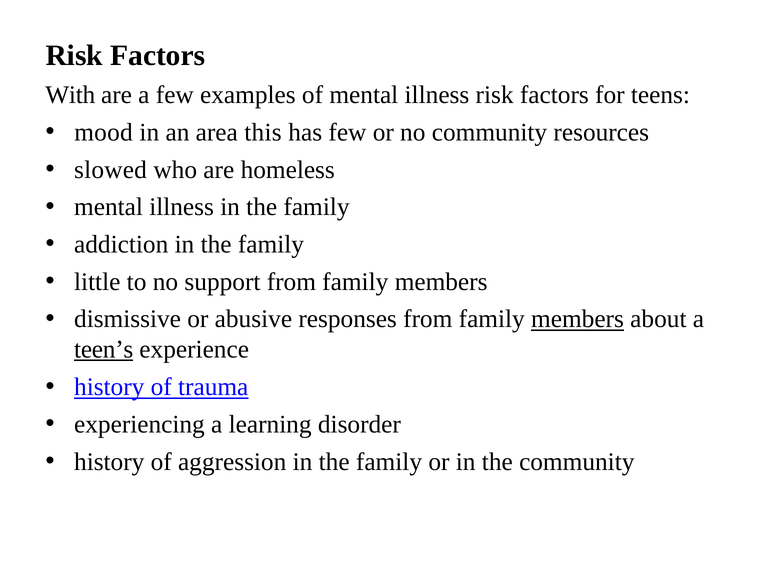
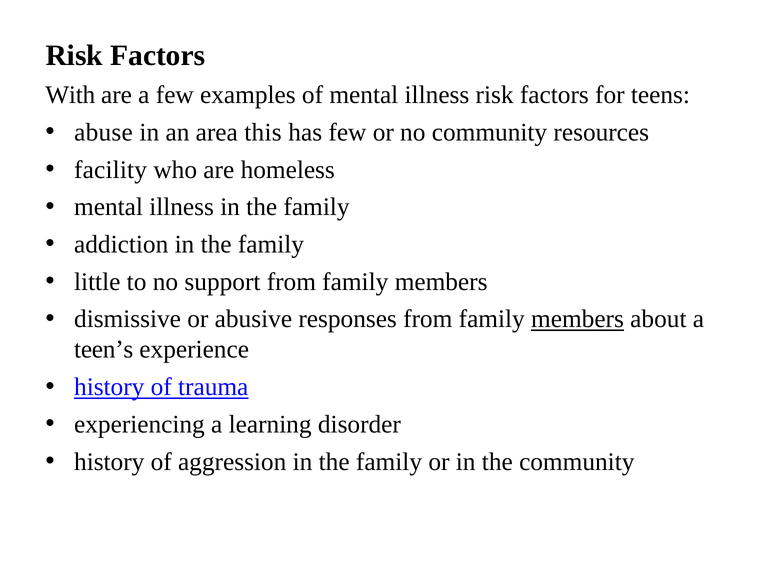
mood: mood -> abuse (103, 132)
slowed: slowed -> facility (111, 170)
teen’s underline: present -> none (104, 350)
